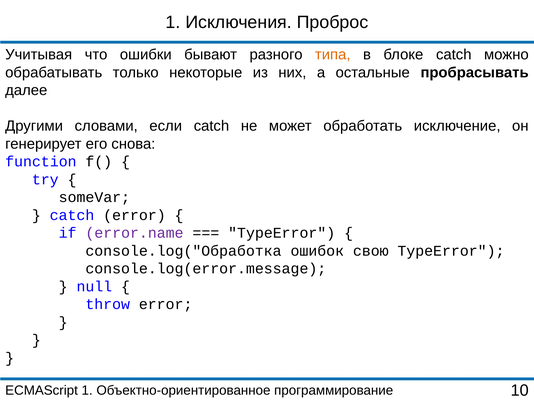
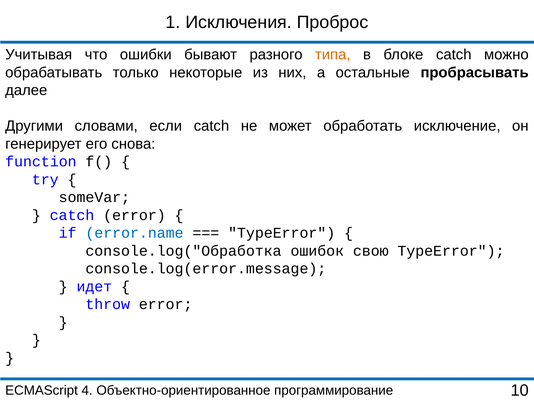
error.name colour: purple -> blue (134, 233)
null: null -> идет (94, 286)
ECMAScript 1: 1 -> 4 (87, 390)
